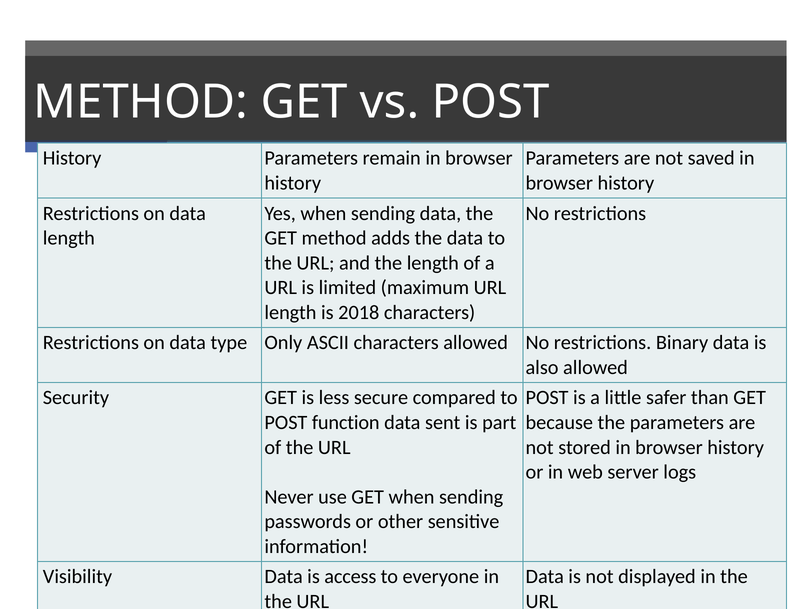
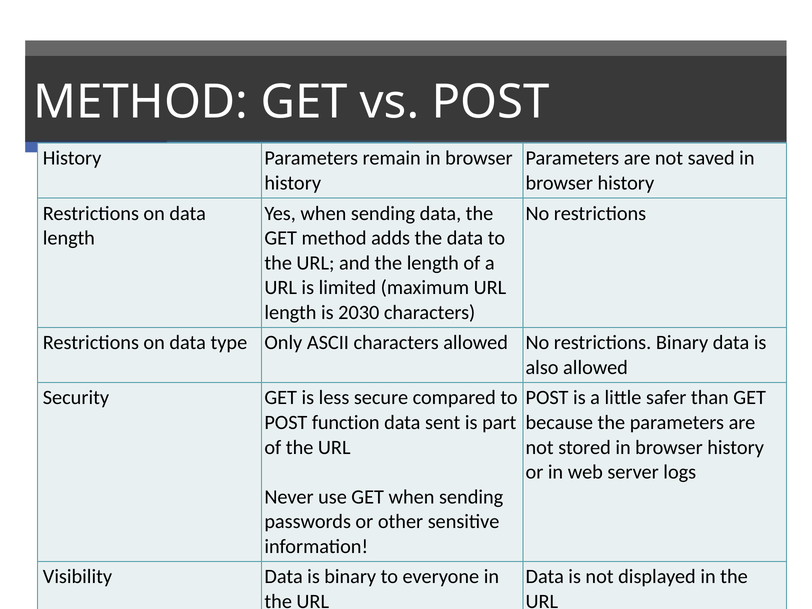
2018: 2018 -> 2030 (359, 312)
is access: access -> binary (350, 577)
